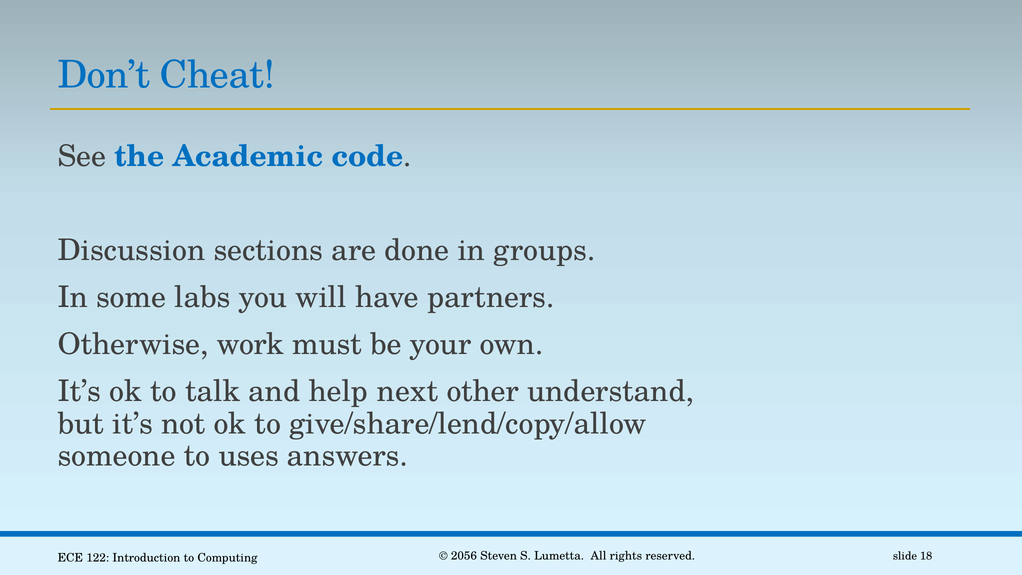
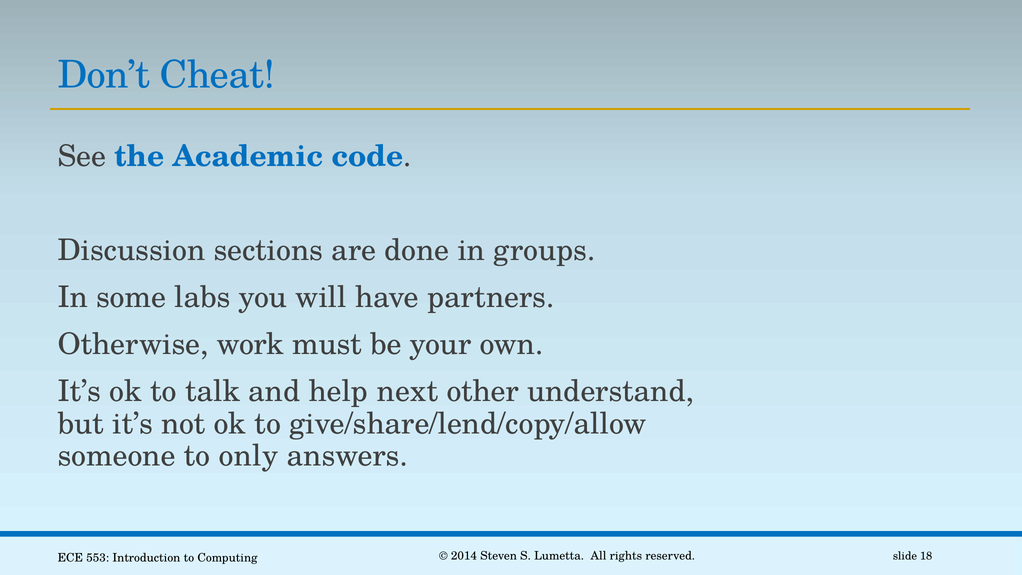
uses: uses -> only (248, 456)
2056: 2056 -> 2014 (464, 556)
122: 122 -> 553 (98, 558)
